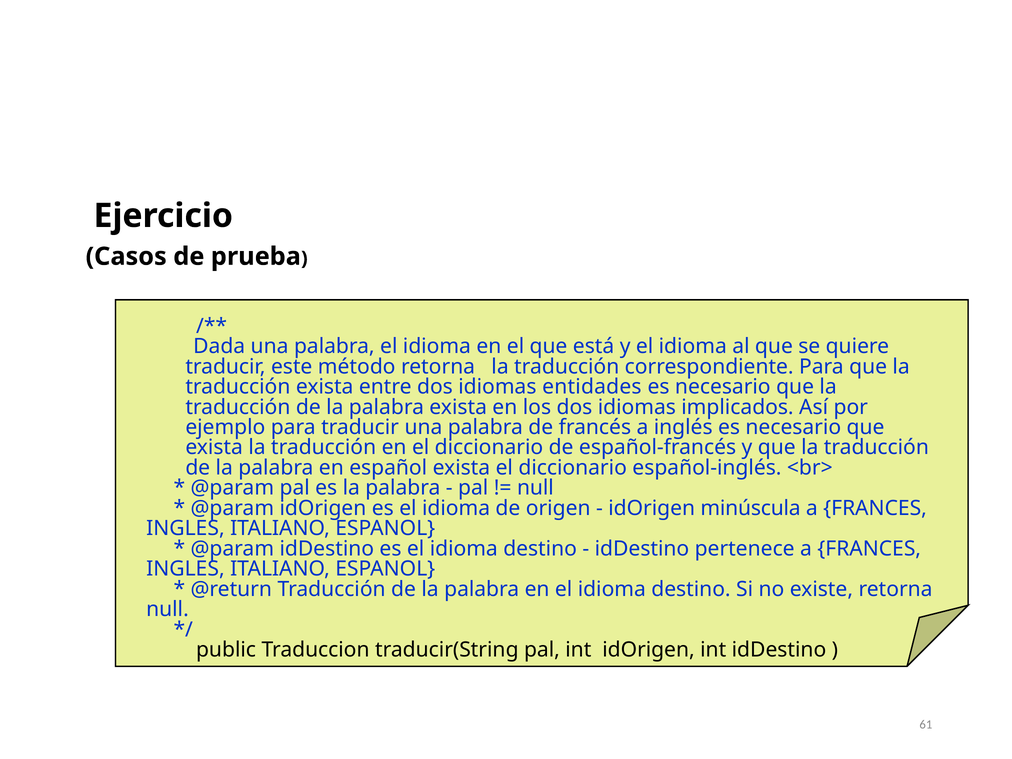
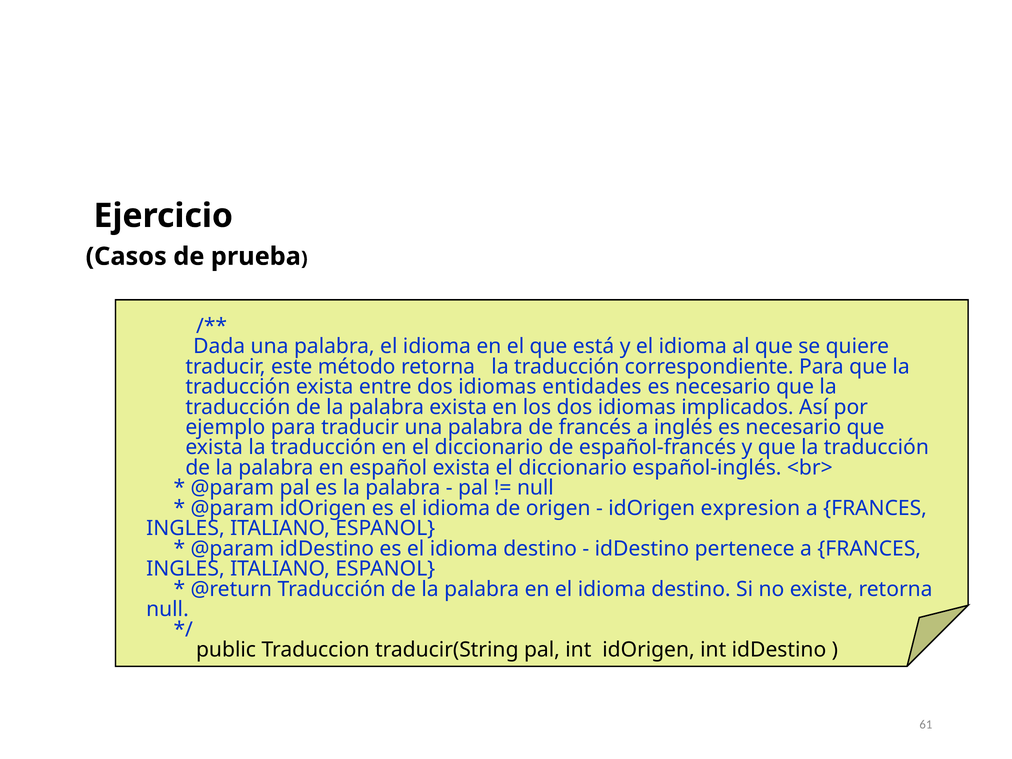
minúscula: minúscula -> expresion (750, 508)
